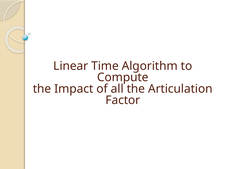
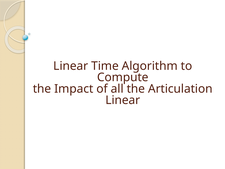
Factor: Factor -> Linear (123, 100)
